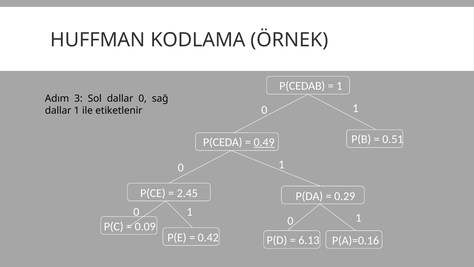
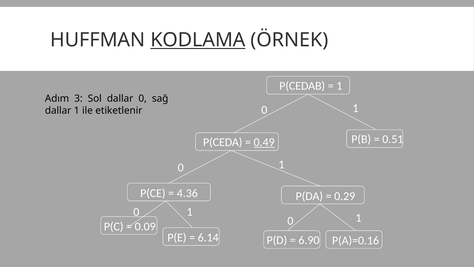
KODLAMA underline: none -> present (198, 40)
2.45: 2.45 -> 4.36 (187, 193)
0.42: 0.42 -> 6.14 (208, 237)
6.13: 6.13 -> 6.90 (309, 240)
